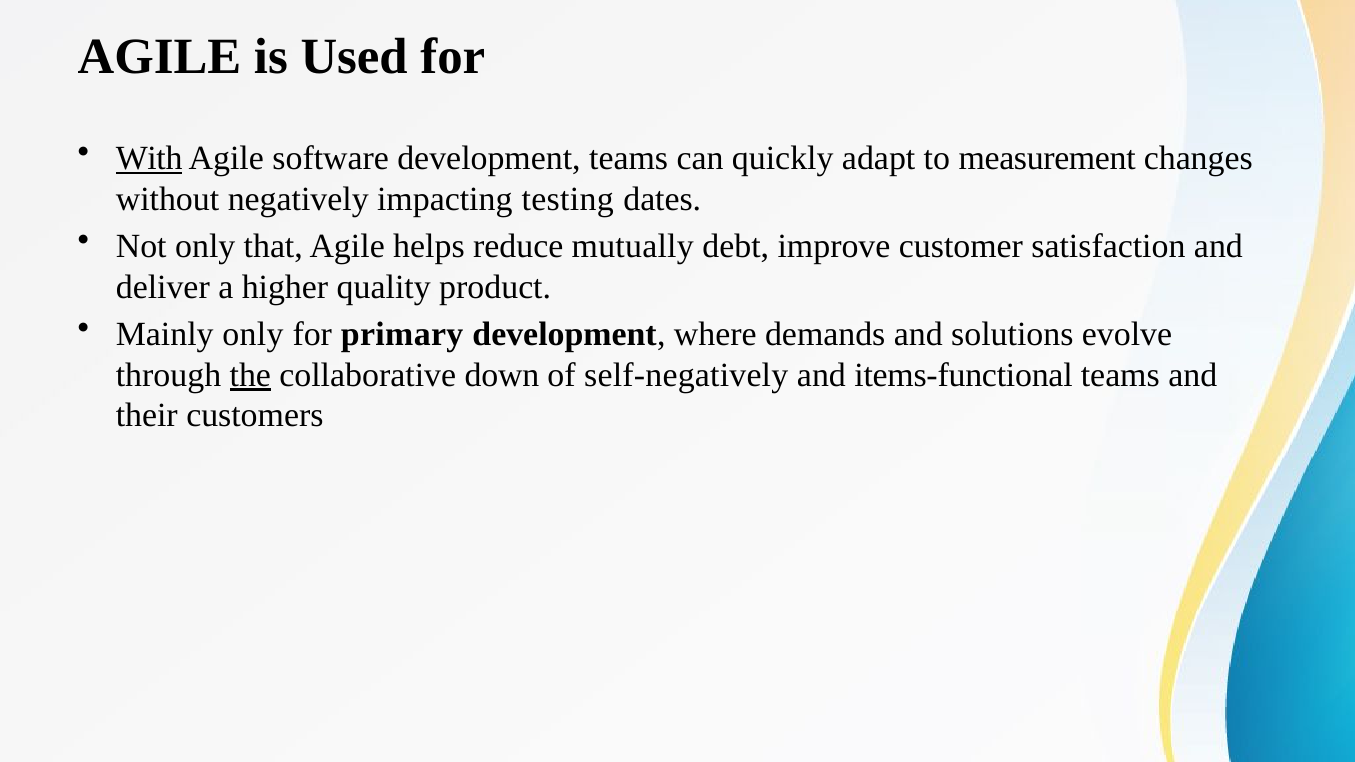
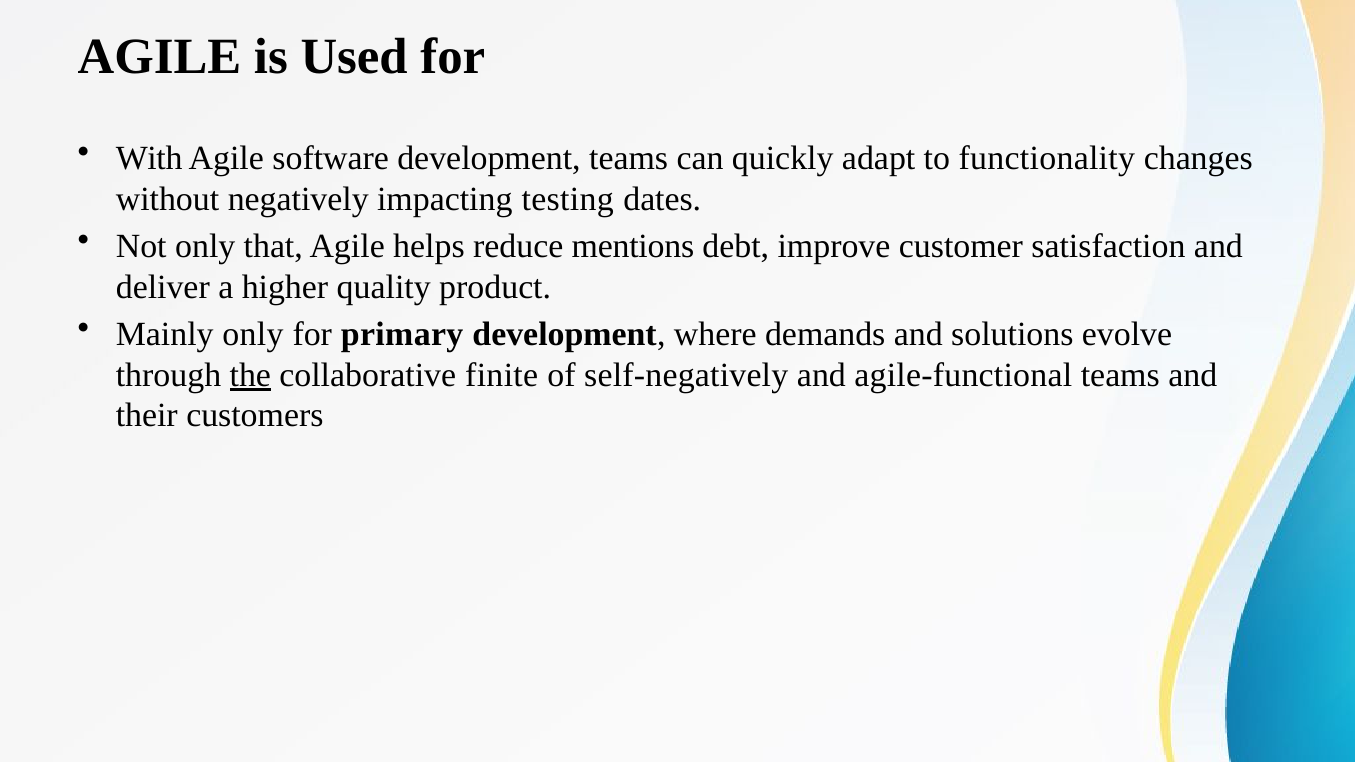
With underline: present -> none (149, 158)
measurement: measurement -> functionality (1047, 158)
mutually: mutually -> mentions (633, 246)
down: down -> finite (502, 375)
items-functional: items-functional -> agile-functional (963, 375)
